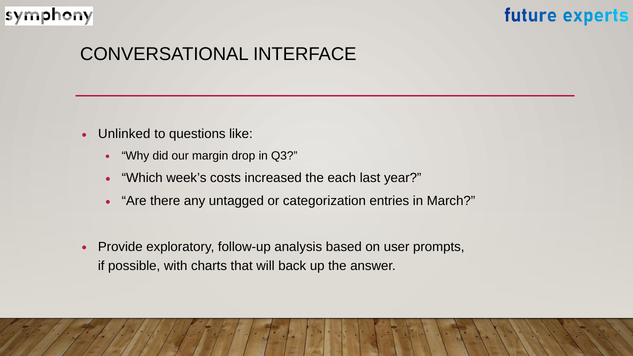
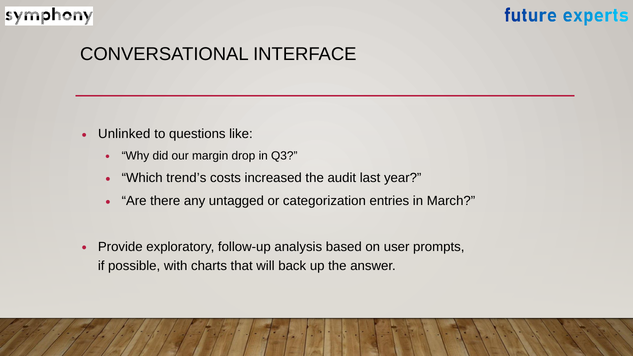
week’s: week’s -> trend’s (186, 178)
each: each -> audit (342, 178)
